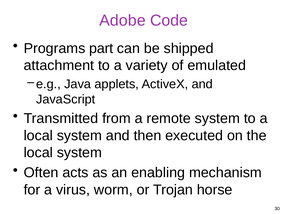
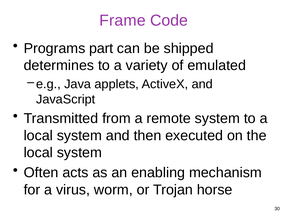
Adobe: Adobe -> Frame (122, 21)
attachment: attachment -> determines (59, 65)
